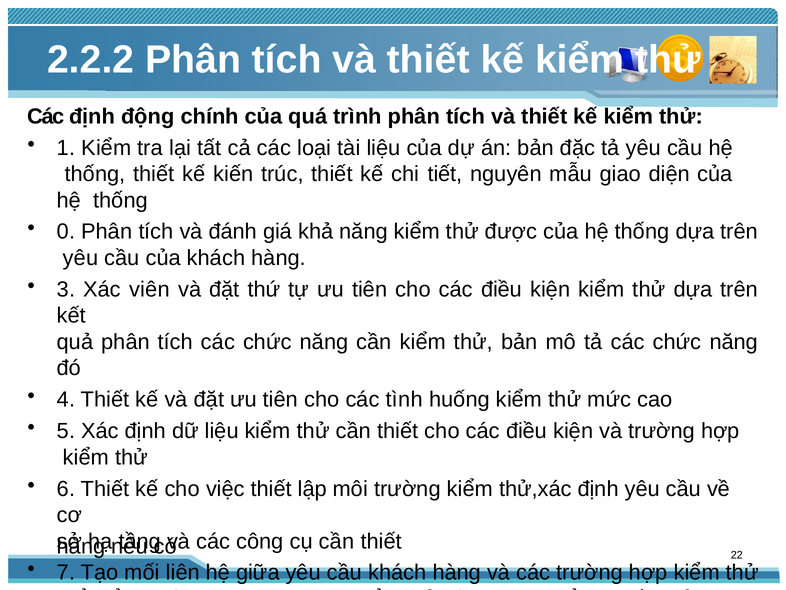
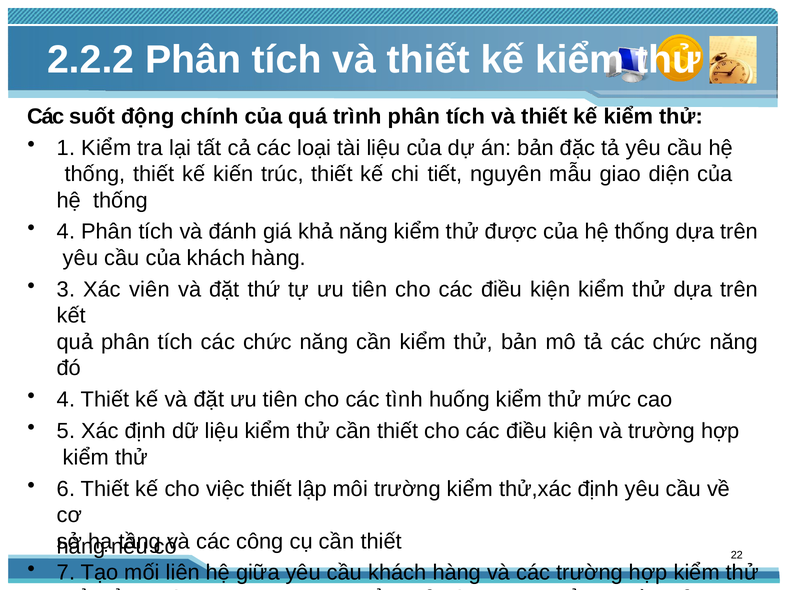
Các định: định -> suốt (92, 116)
0: 0 -> 4 (66, 232)
